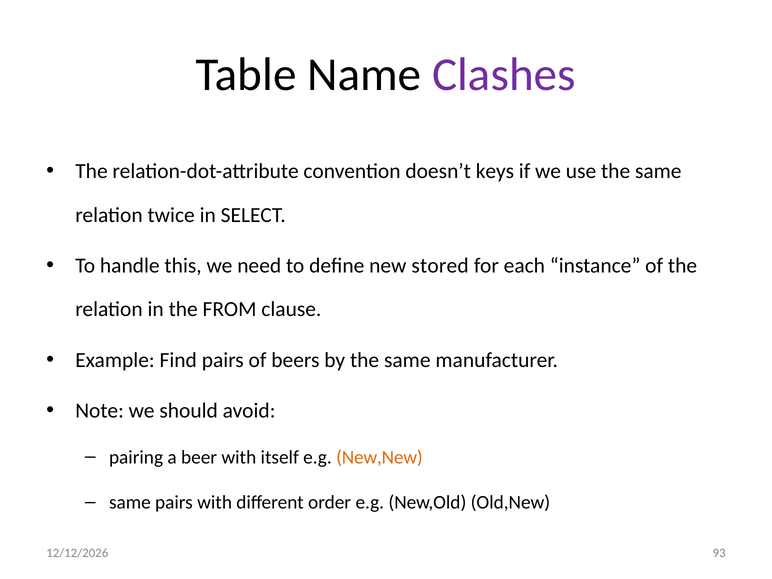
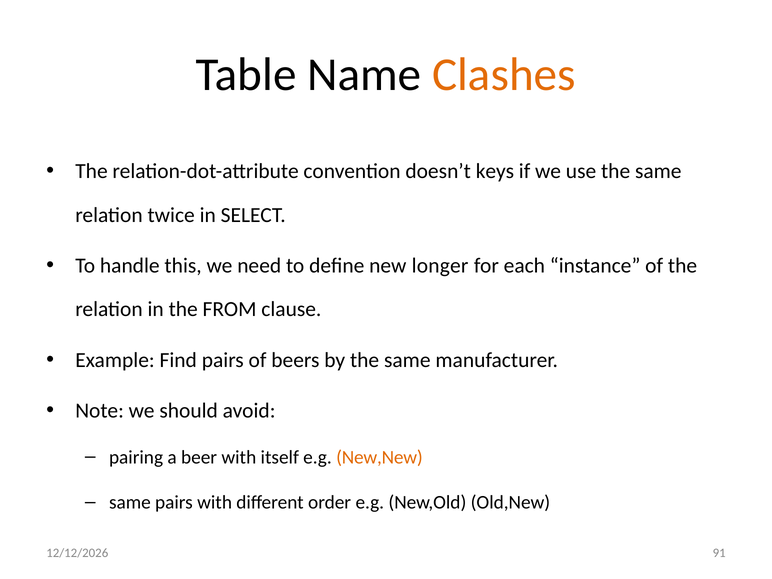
Clashes colour: purple -> orange (504, 75)
stored: stored -> longer (440, 266)
93: 93 -> 91 (719, 553)
